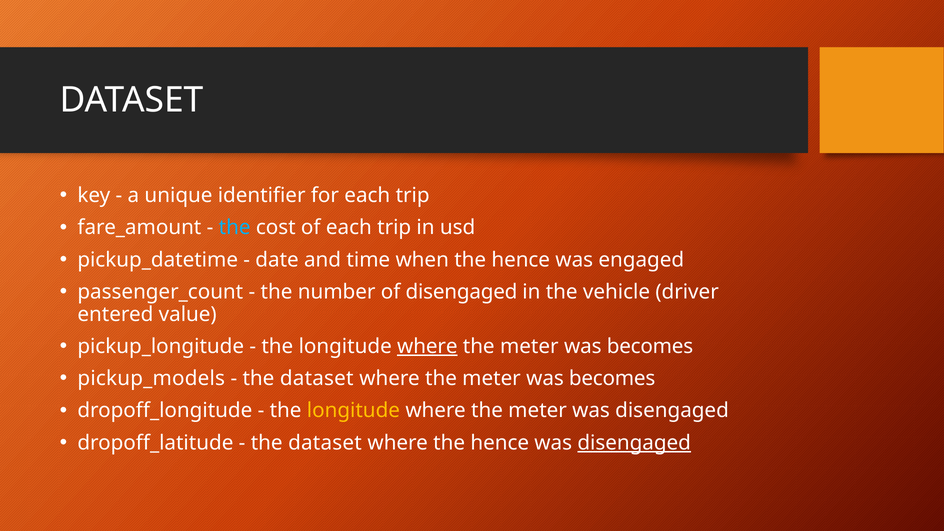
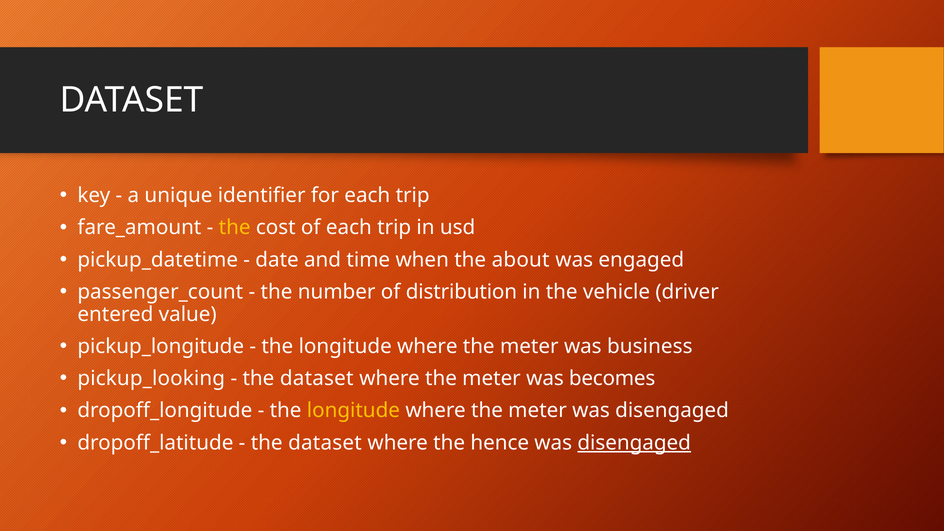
the colour: light blue -> yellow (235, 228)
when the hence: hence -> about (521, 260)
of disengaged: disengaged -> distribution (461, 292)
where underline: present -> none (427, 346)
becomes: becomes -> business (650, 346)
pickup_models: pickup_models -> pickup_looking (151, 378)
